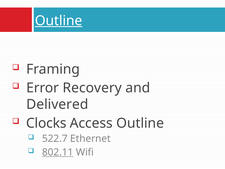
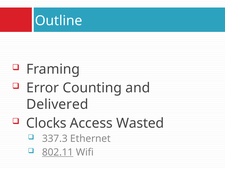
Outline underline: present -> none (59, 21)
Recovery: Recovery -> Counting (92, 88)
Access Outline: Outline -> Wasted (140, 123)
522.7: 522.7 -> 337.3 (55, 138)
